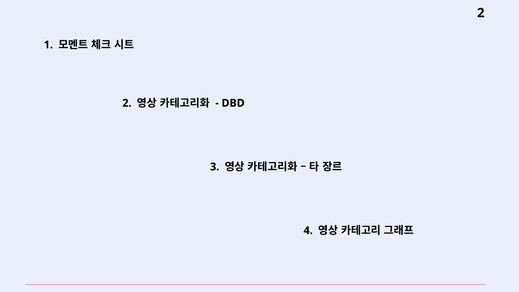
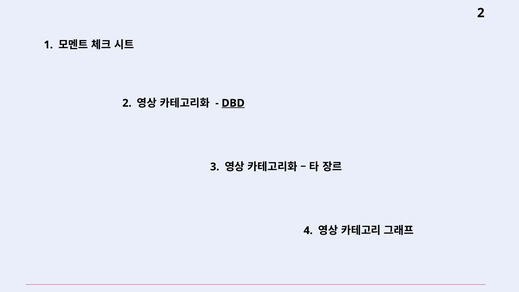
DBD underline: none -> present (233, 103)
